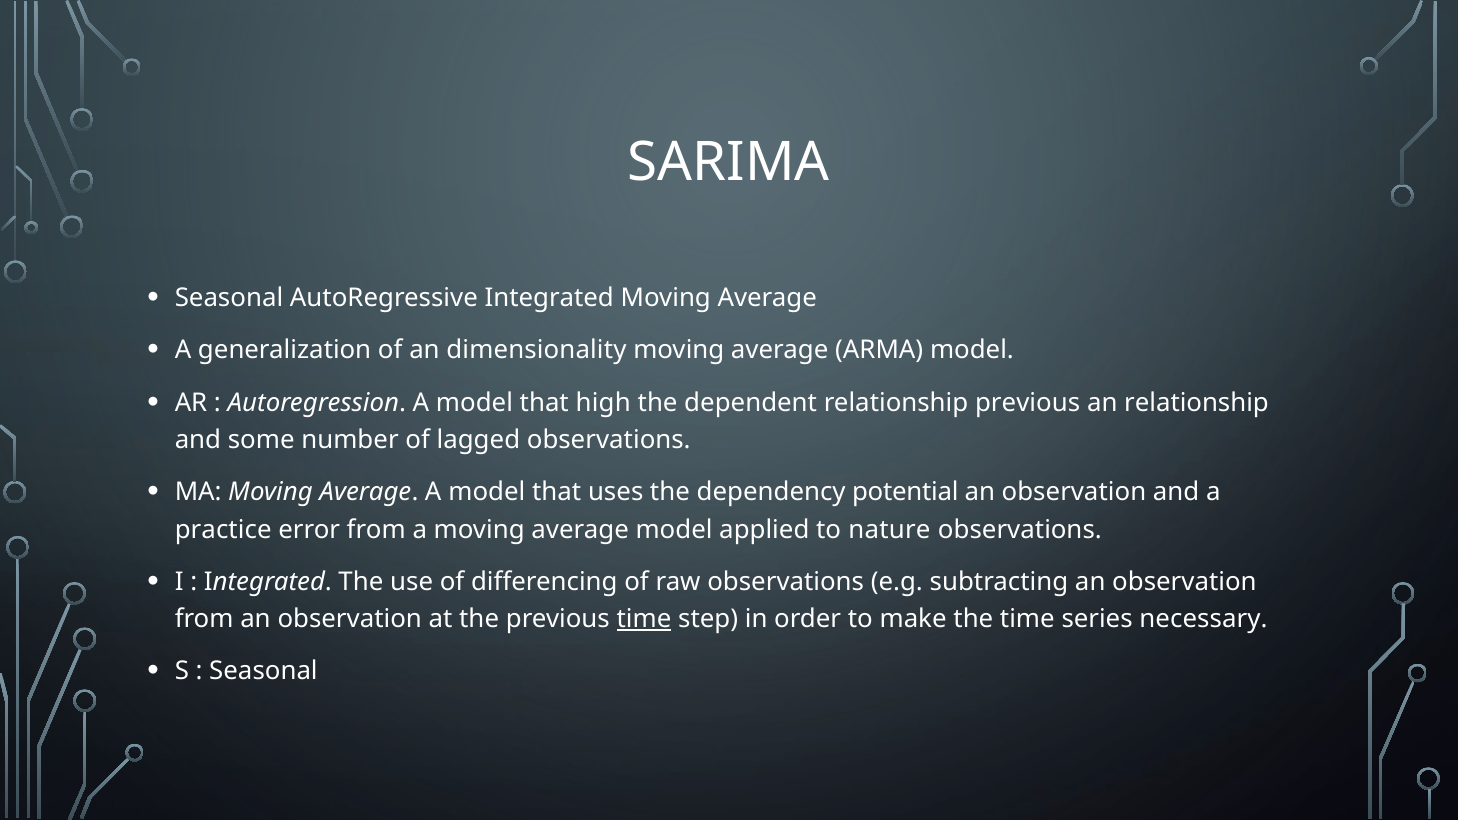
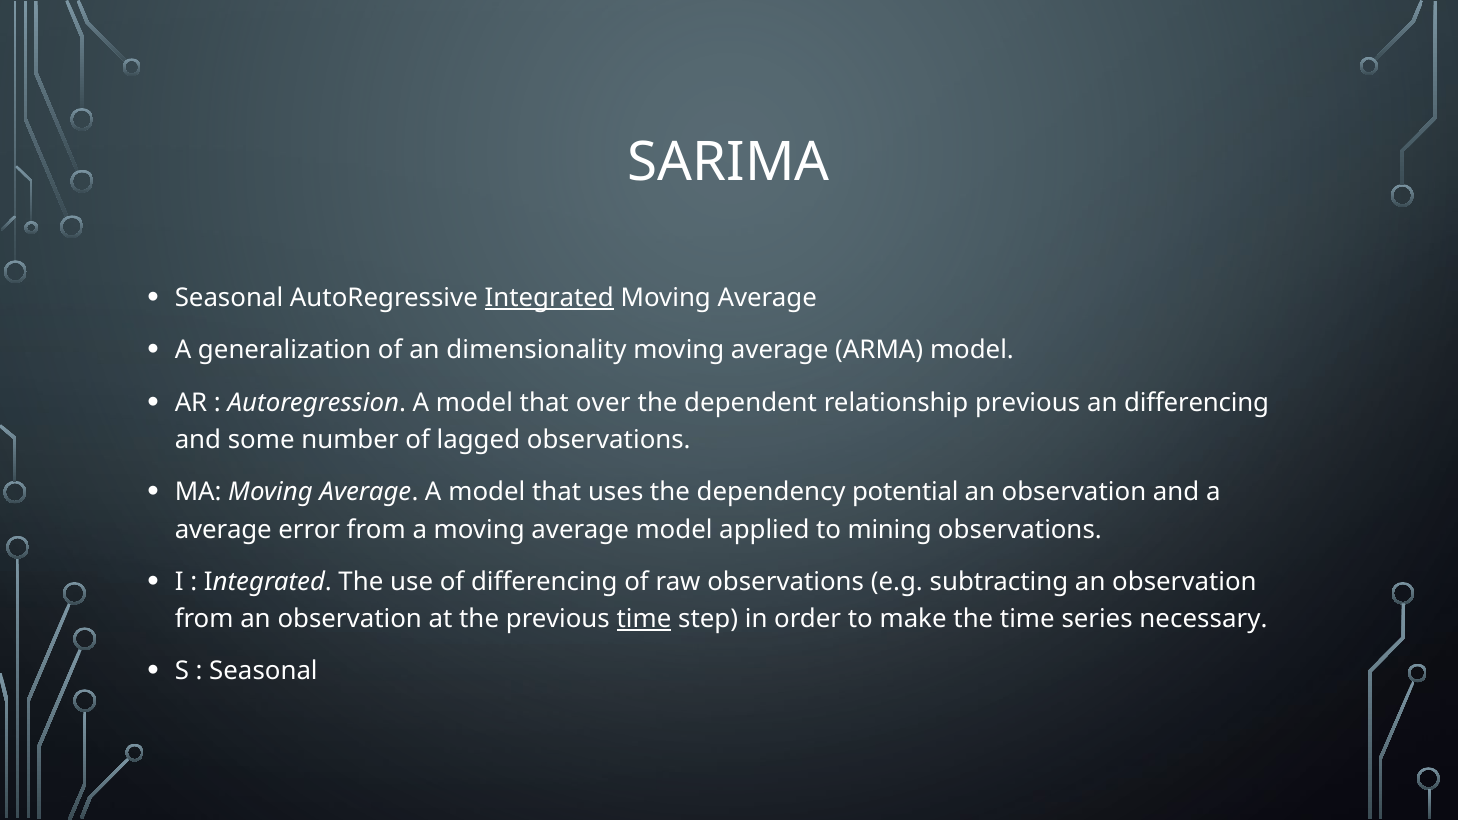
Integrated underline: none -> present (549, 298)
high: high -> over (603, 403)
an relationship: relationship -> differencing (1197, 403)
practice: practice -> average (223, 530)
nature: nature -> mining (890, 530)
